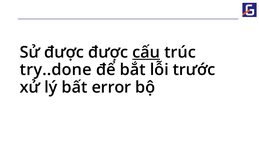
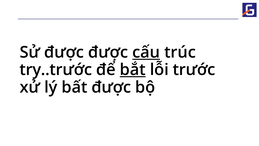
try..done: try..done -> try..trước (56, 70)
bắt underline: none -> present (133, 70)
bất error: error -> được (111, 87)
